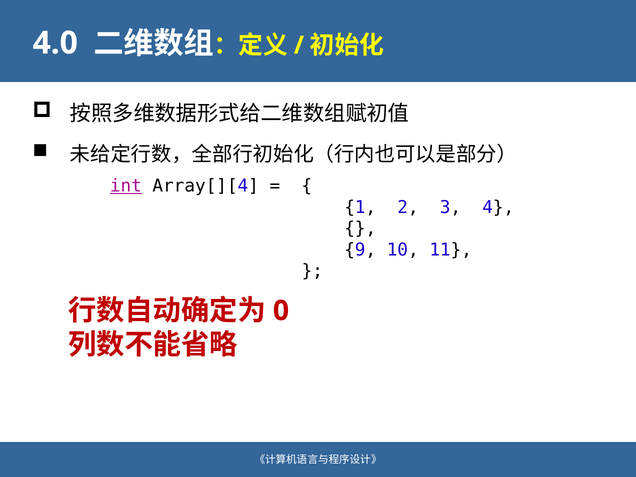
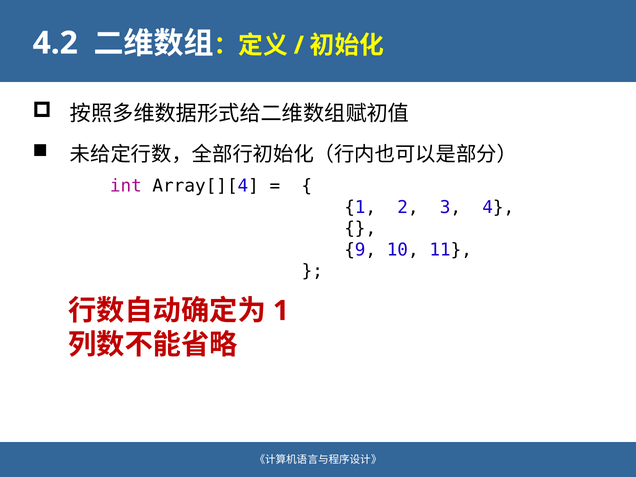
4.0: 4.0 -> 4.2 (55, 43)
int underline: present -> none (126, 186)
0: 0 -> 1 (281, 311)
